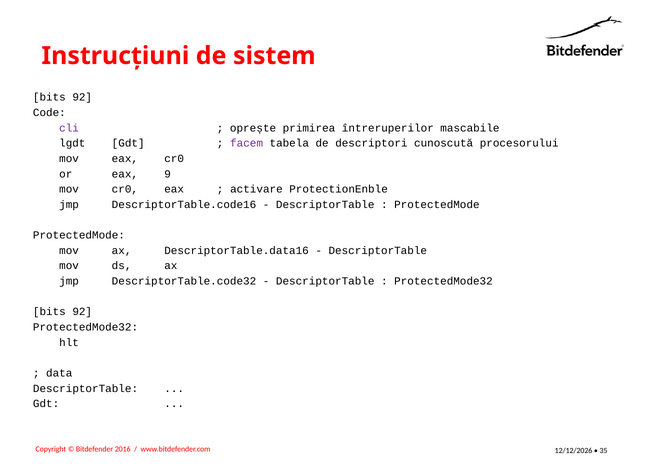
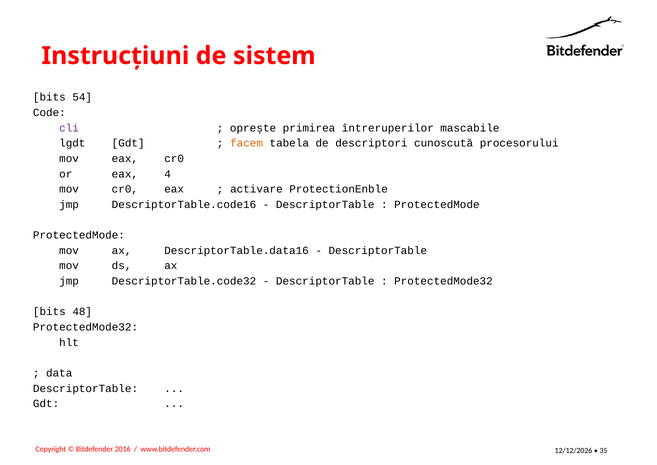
92: 92 -> 54 (82, 97)
facem colour: purple -> orange (247, 143)
9: 9 -> 4 (168, 174)
92: 92 -> 48 (82, 312)
